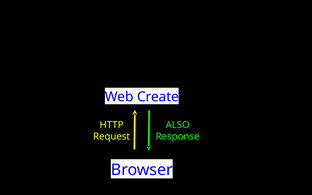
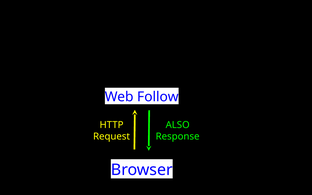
Create: Create -> Follow (158, 97)
